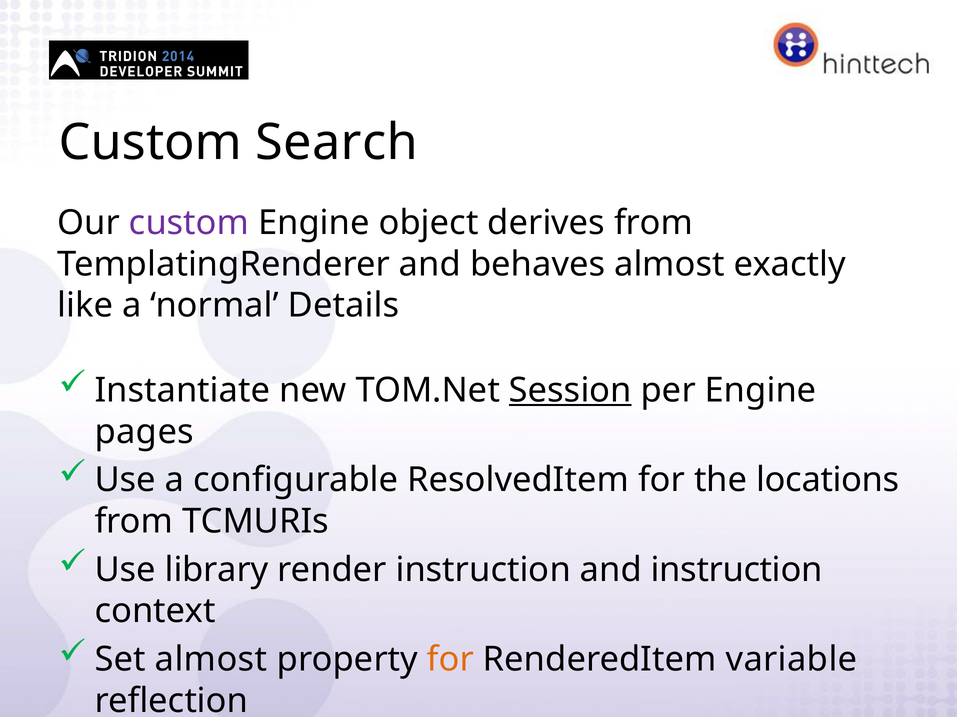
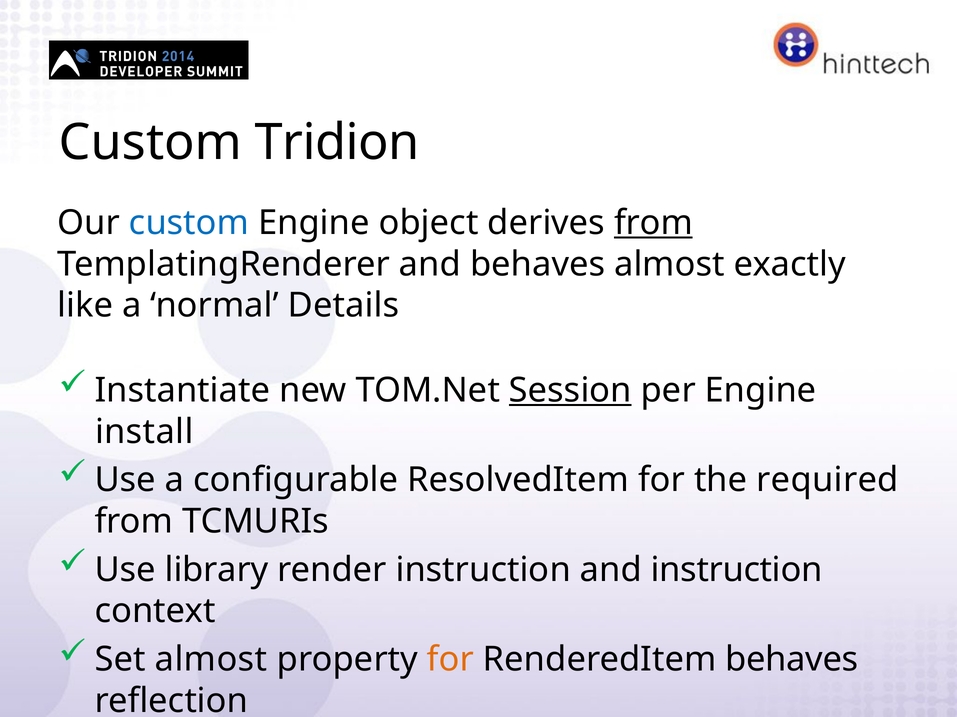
Search: Search -> Tridion (337, 143)
custom colour: purple -> blue (189, 223)
from underline: none -> present (653, 223)
pages: pages -> install (144, 432)
locations: locations -> required (828, 480)
RenderedItem variable: variable -> behaves (792, 660)
